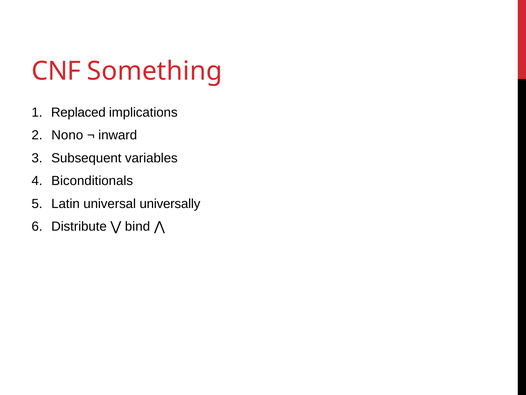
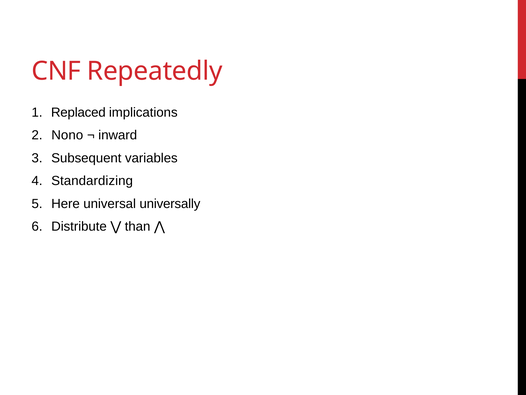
Something: Something -> Repeatedly (155, 71)
Biconditionals: Biconditionals -> Standardizing (92, 181)
Latin: Latin -> Here (66, 203)
bind: bind -> than (138, 226)
